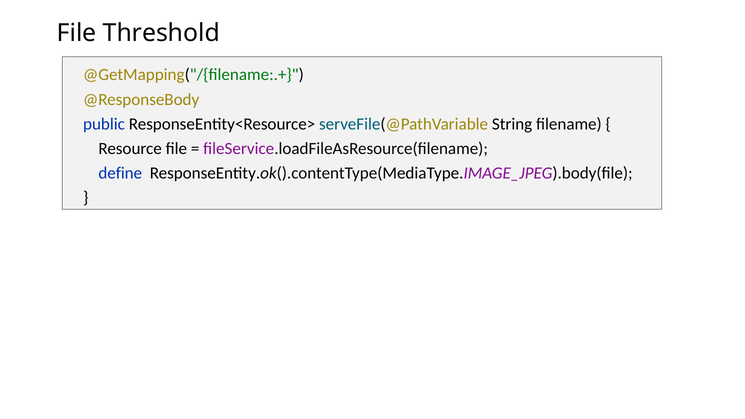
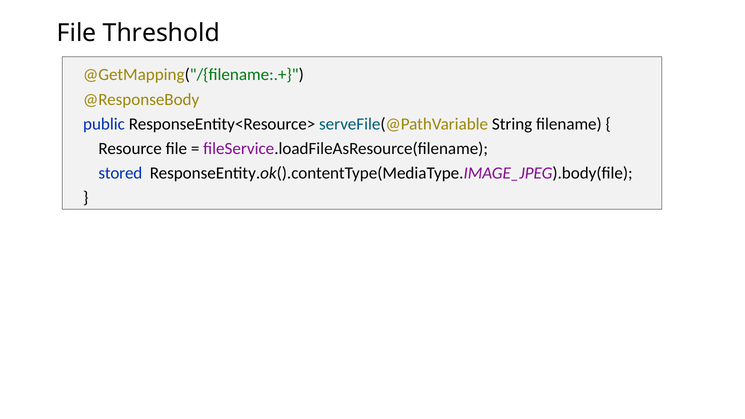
define: define -> stored (120, 173)
